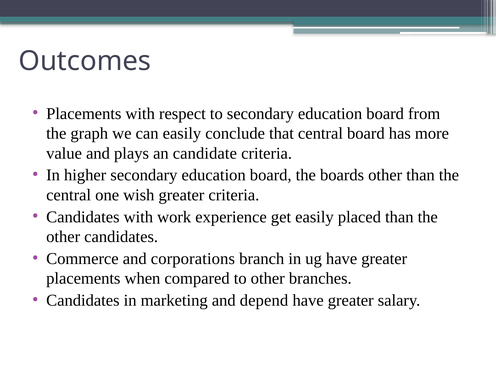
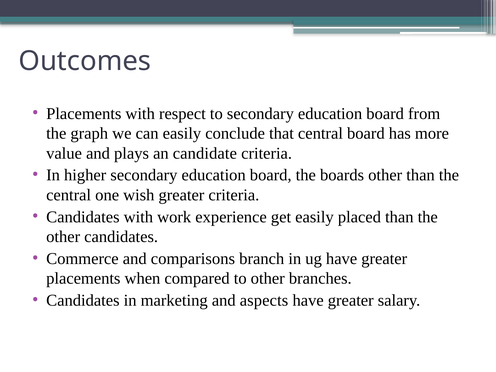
corporations: corporations -> comparisons (193, 259)
depend: depend -> aspects (264, 300)
